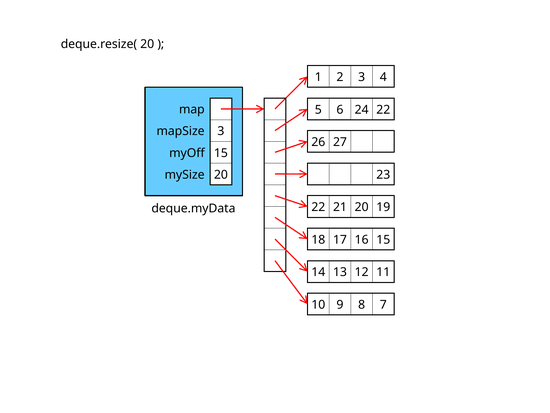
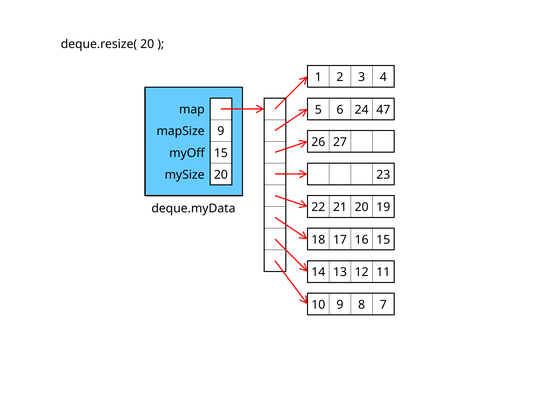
24 22: 22 -> 47 (383, 109)
mapSize 3: 3 -> 9 (221, 131)
